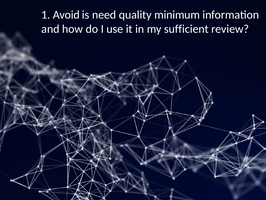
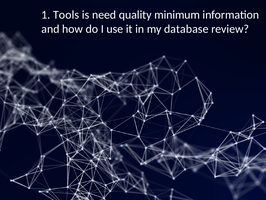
Avoid: Avoid -> Tools (66, 15)
sufficient: sufficient -> database (186, 29)
